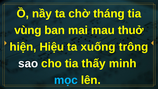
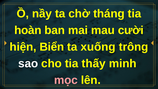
vùng: vùng -> hoàn (28, 30)
thuở: thuở -> cười (131, 30)
Hiệu: Hiệu -> Biển (52, 47)
mọc colour: light blue -> pink (66, 80)
